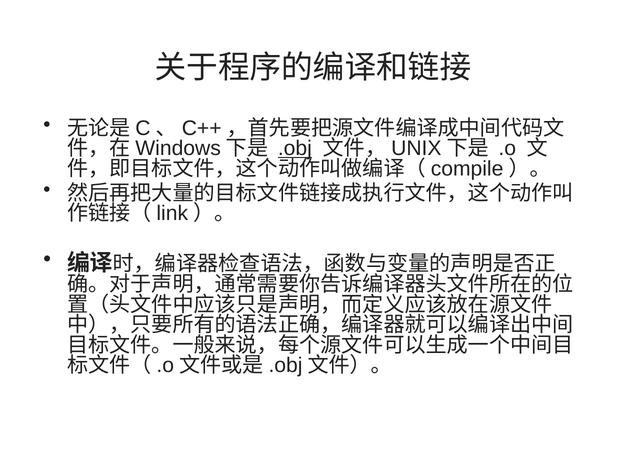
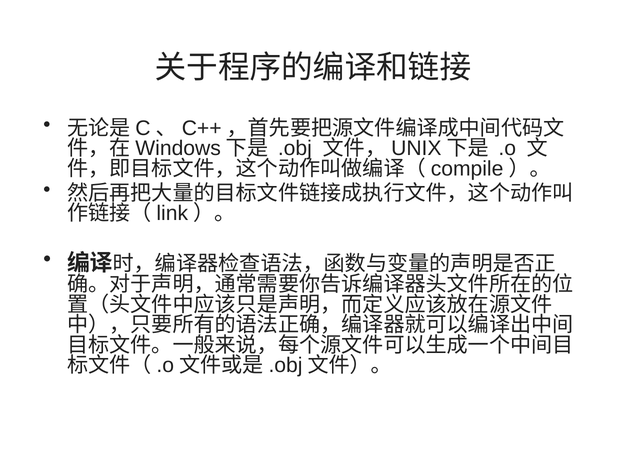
.obj underline: present -> none (295, 149)
